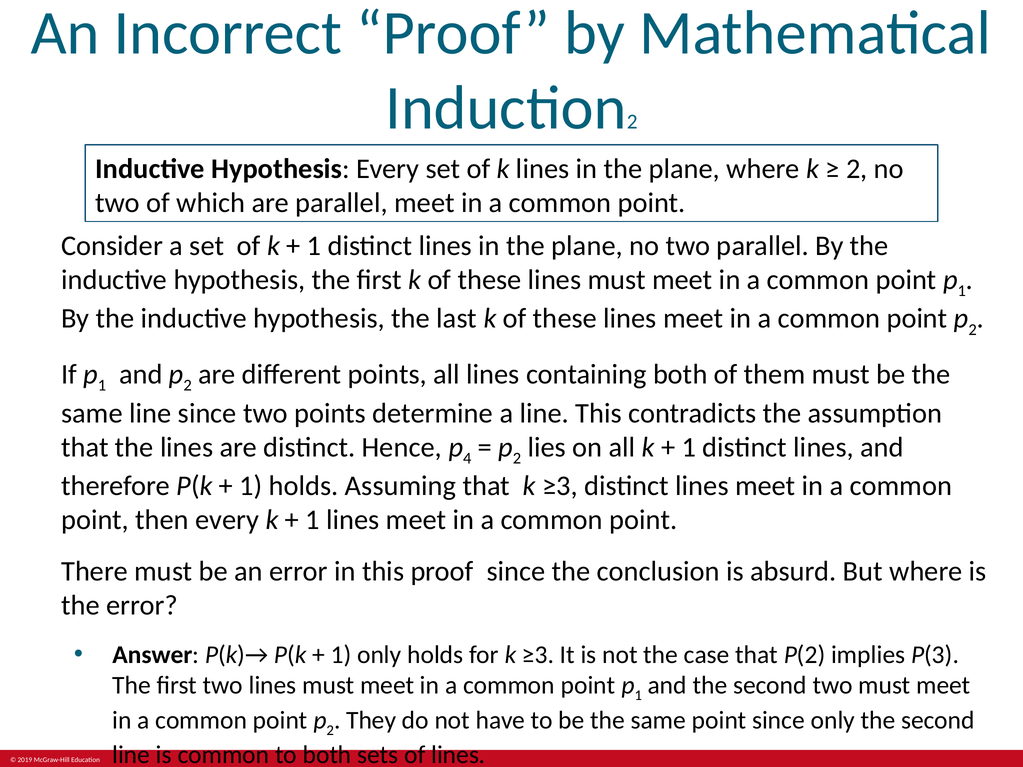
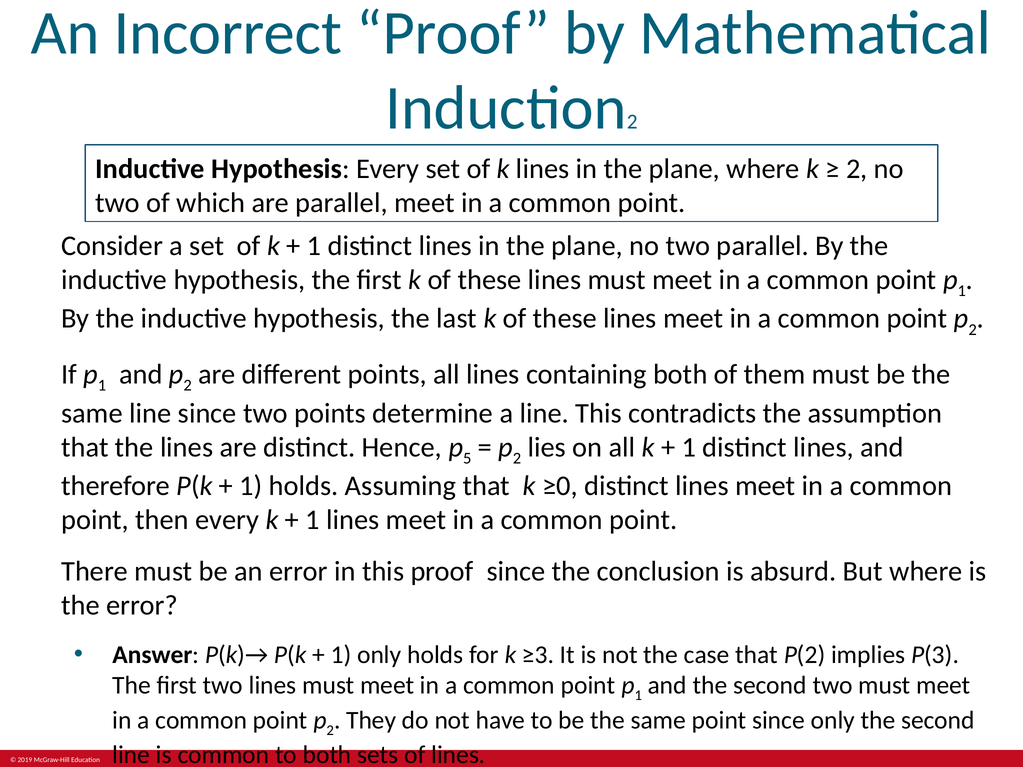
4: 4 -> 5 (467, 458)
that k ≥3: ≥3 -> ≥0 (560, 486)
